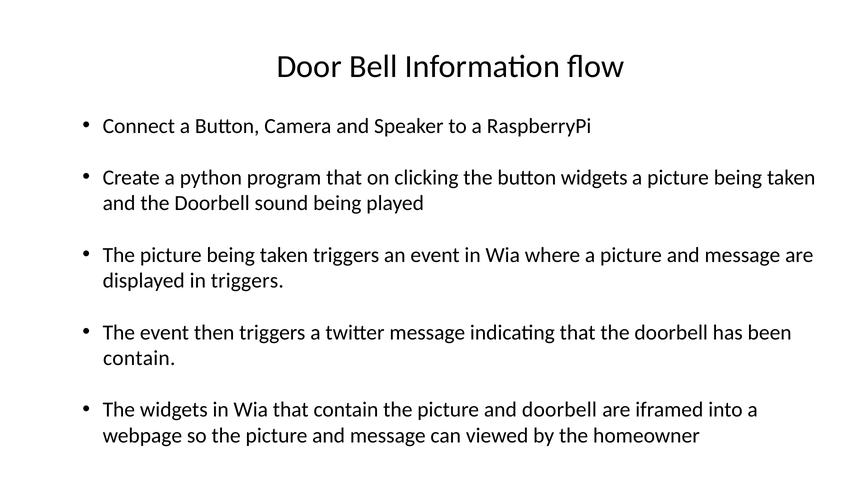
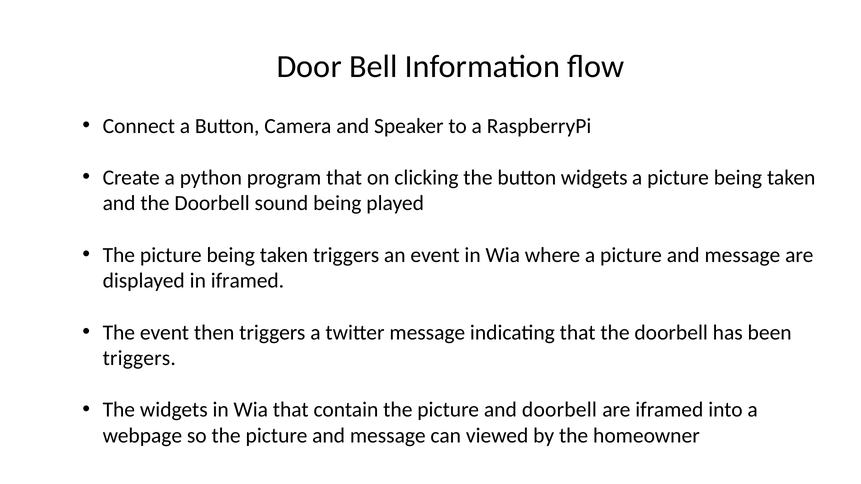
in triggers: triggers -> iframed (247, 281)
contain: contain -> triggers (139, 358)
